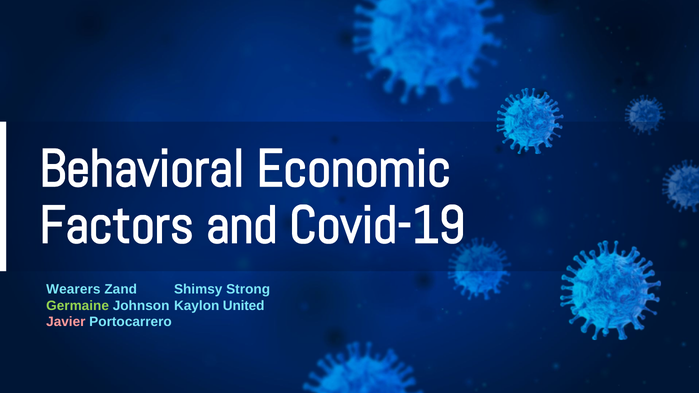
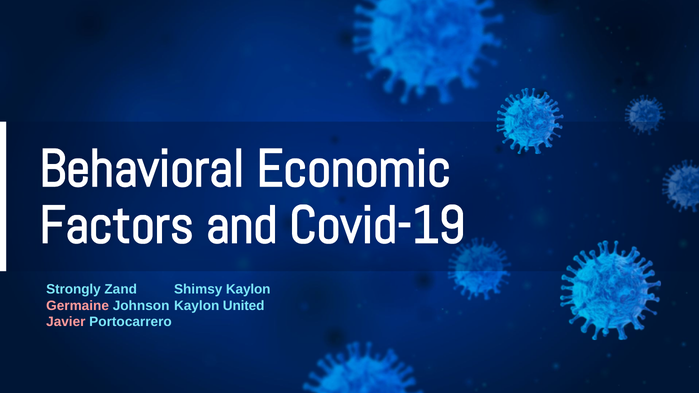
Wearers: Wearers -> Strongly (73, 290)
Shimsy Strong: Strong -> Kaylon (248, 290)
Germaine colour: light green -> pink (78, 306)
